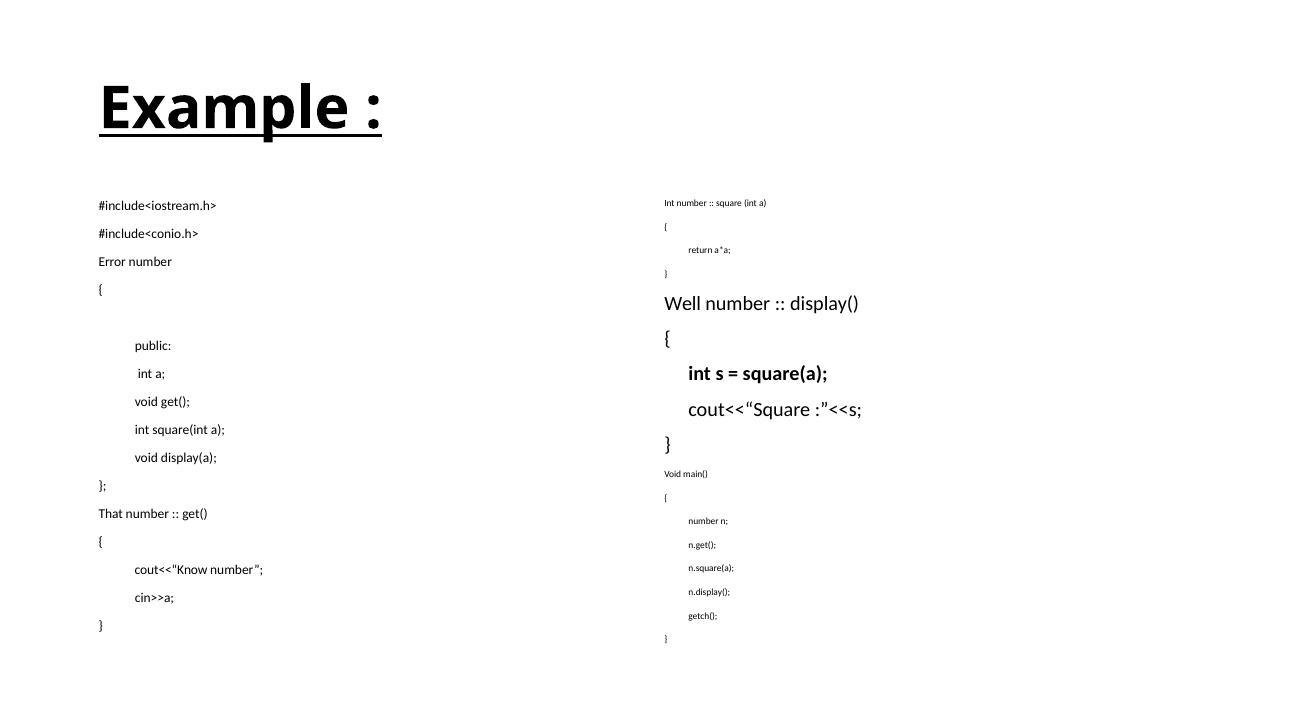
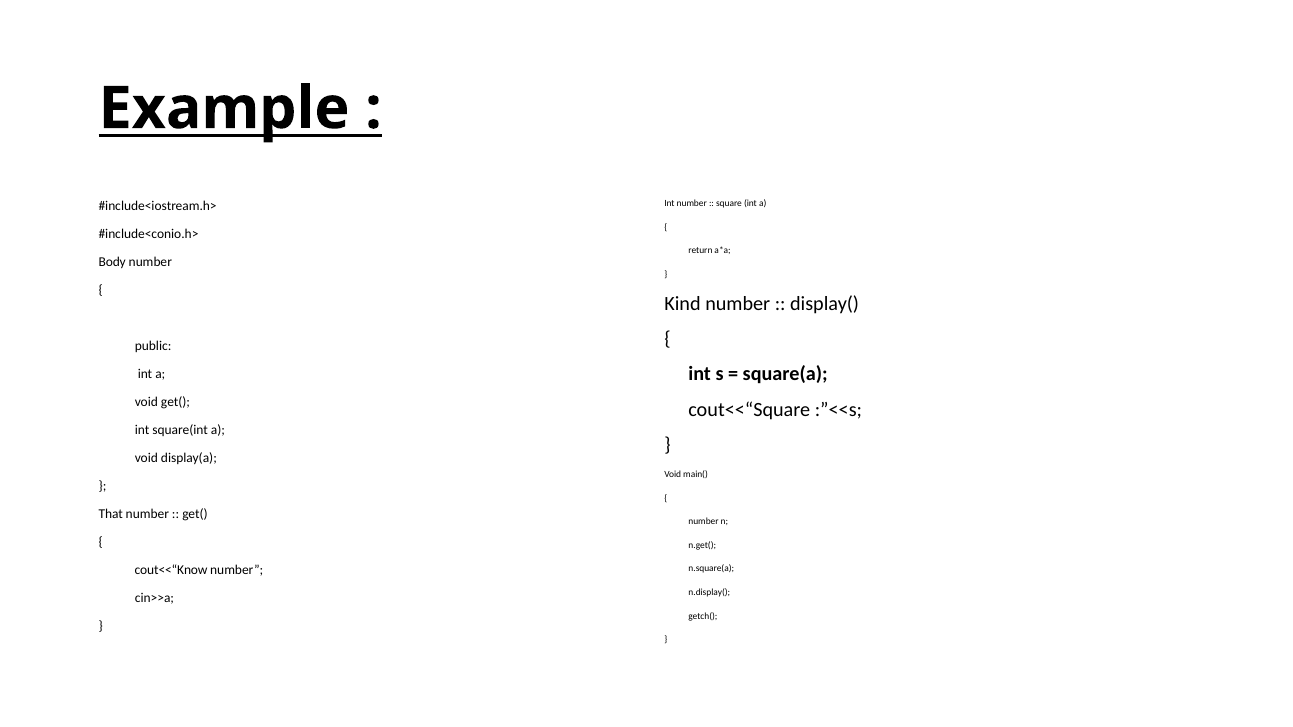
Error: Error -> Body (112, 262)
Well: Well -> Kind (682, 304)
